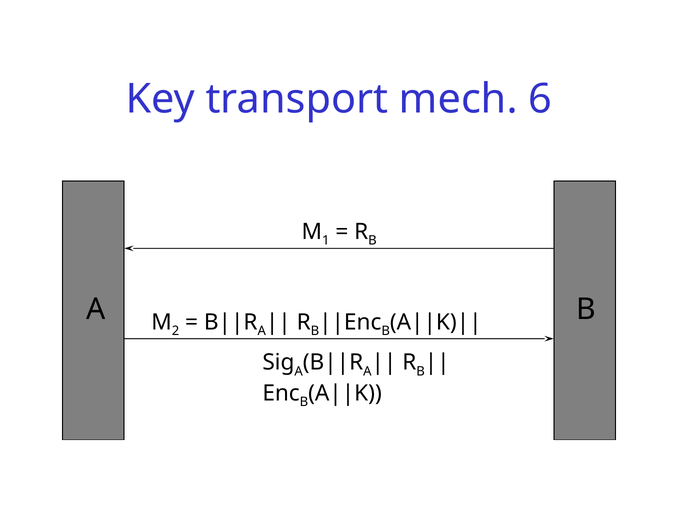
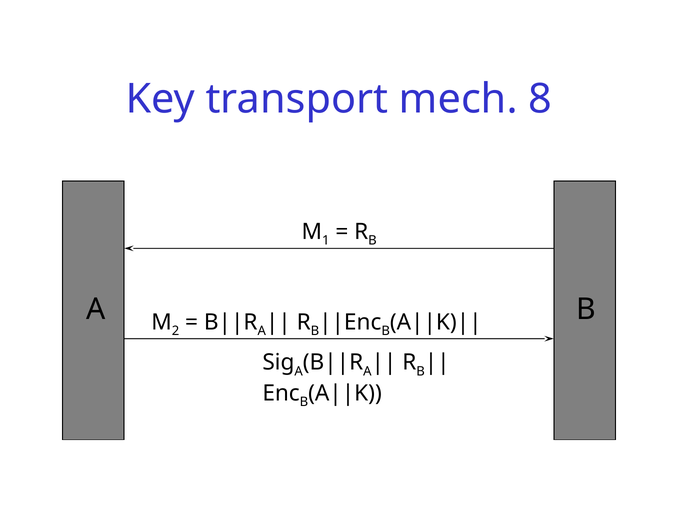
6: 6 -> 8 (540, 99)
